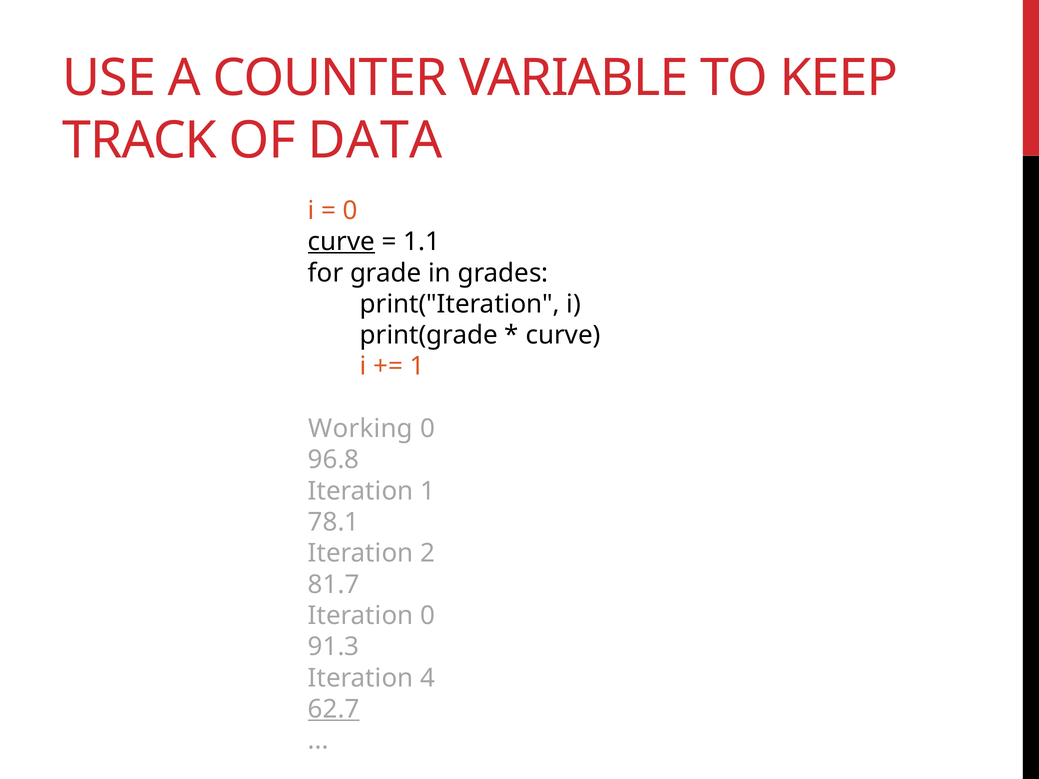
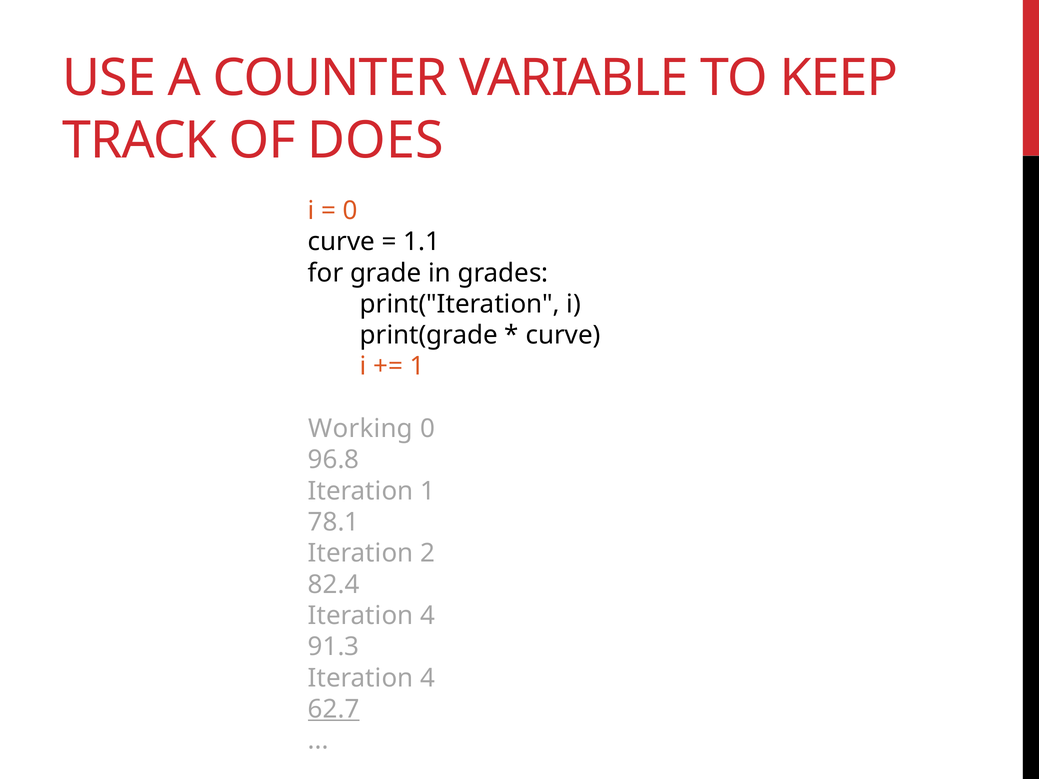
DATA: DATA -> DOES (375, 140)
curve underline: present -> none (341, 242)
81.7: 81.7 -> 82.4 (334, 585)
0: 0 -> 4 (428, 616)
